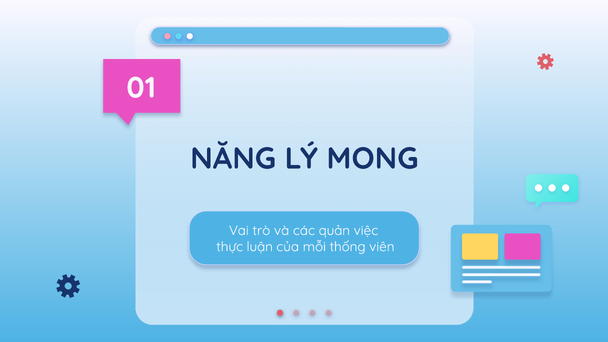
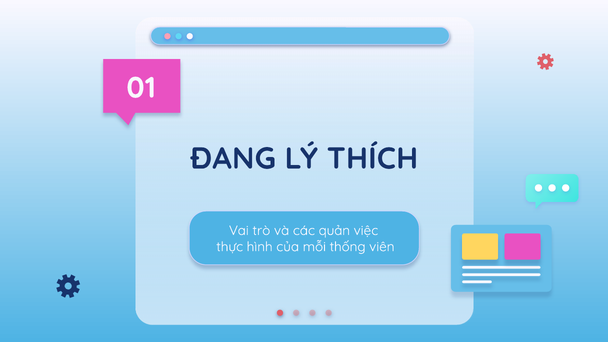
NĂNG: NĂNG -> ĐANG (233, 159)
MONG: MONG -> THÍCH (372, 159)
luận: luận -> hình (260, 247)
